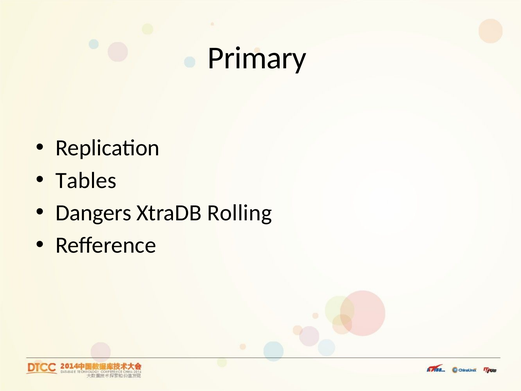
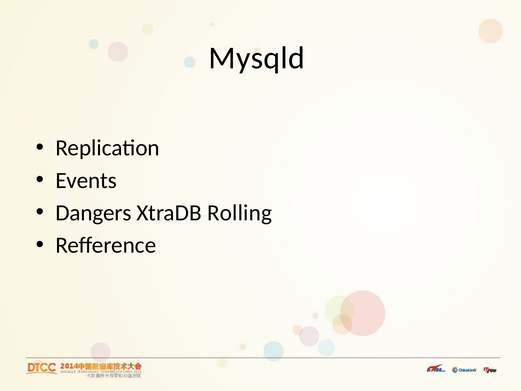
Primary: Primary -> Mysqld (257, 58)
Tables: Tables -> Events (86, 180)
